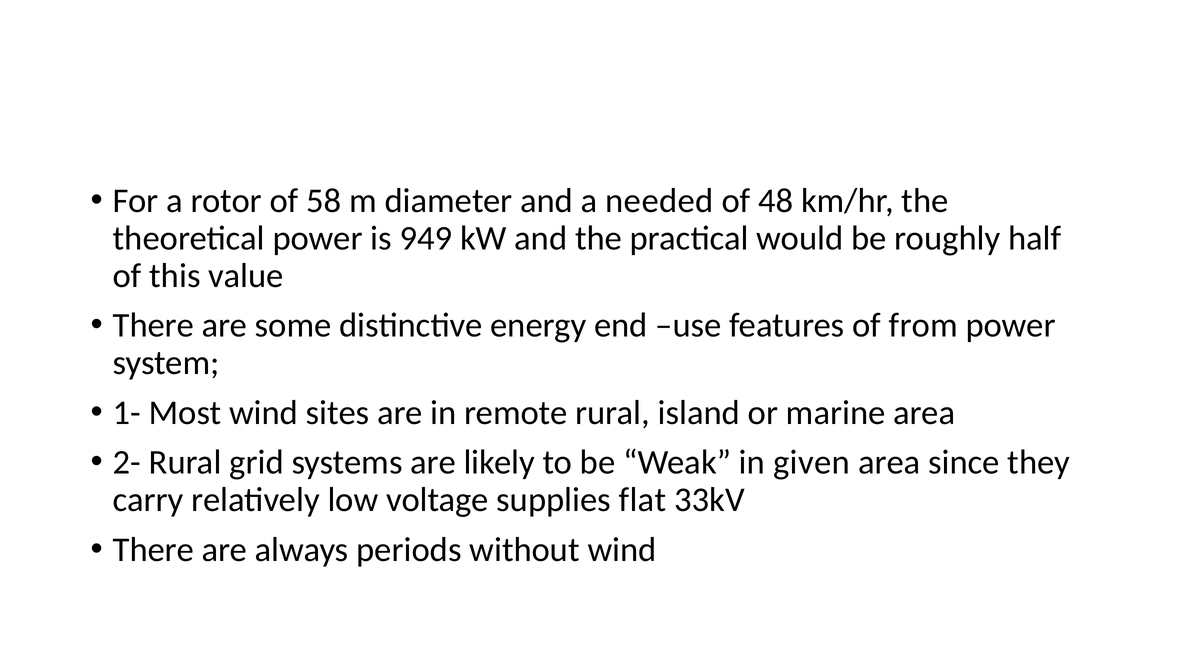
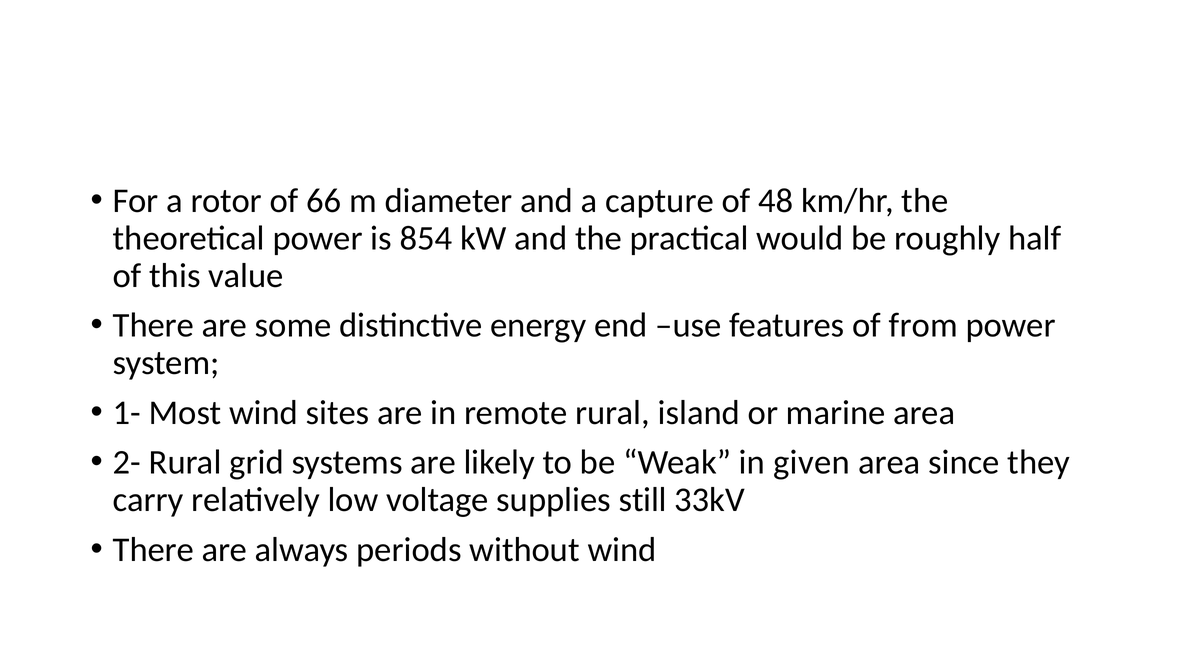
58: 58 -> 66 (324, 201)
needed: needed -> capture (660, 201)
949: 949 -> 854 (426, 238)
flat: flat -> still (643, 500)
